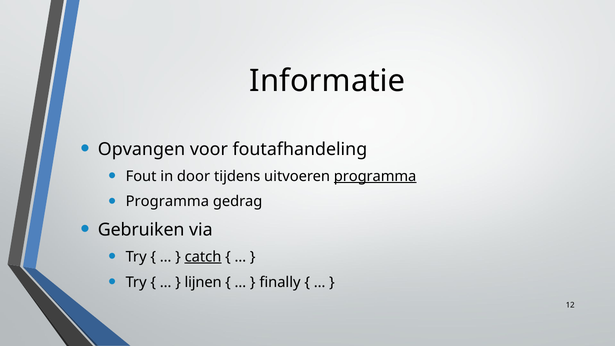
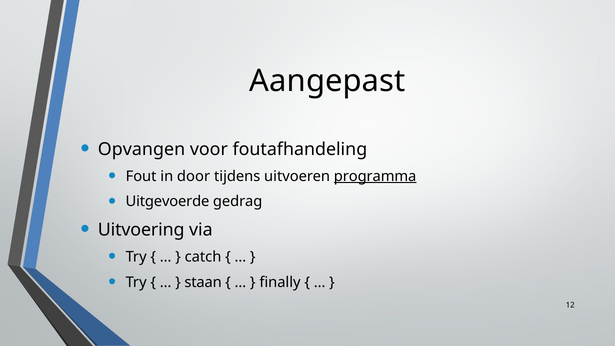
Informatie: Informatie -> Aangepast (327, 81)
Programma: Programma -> Uitgevoerde (167, 202)
Gebruiken: Gebruiken -> Uitvoering (141, 230)
catch underline: present -> none (203, 257)
lijnen: lijnen -> staan (203, 282)
